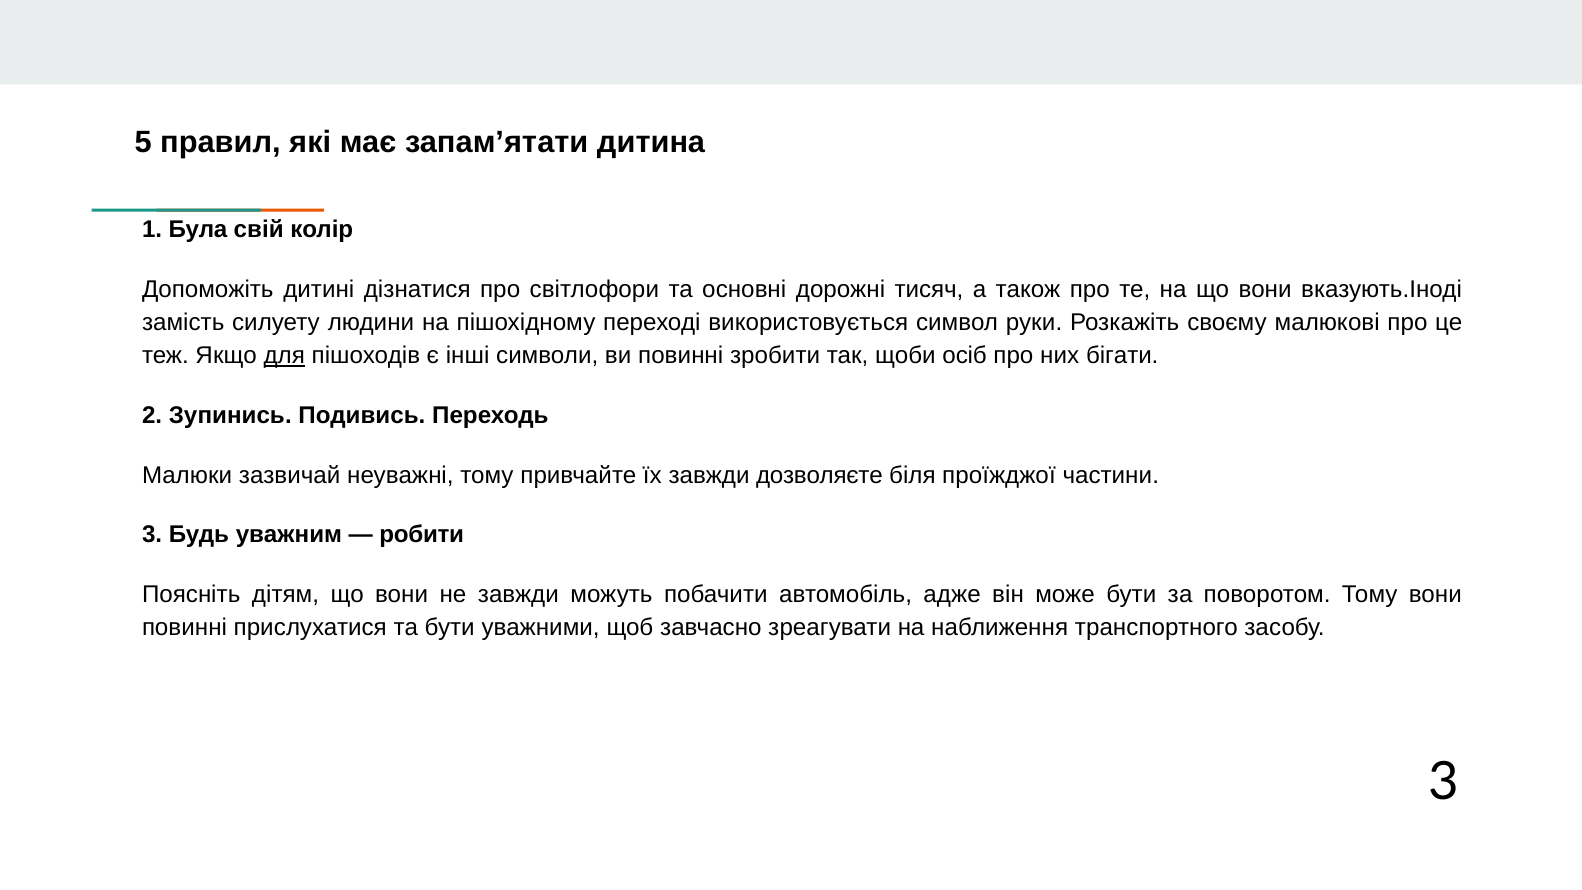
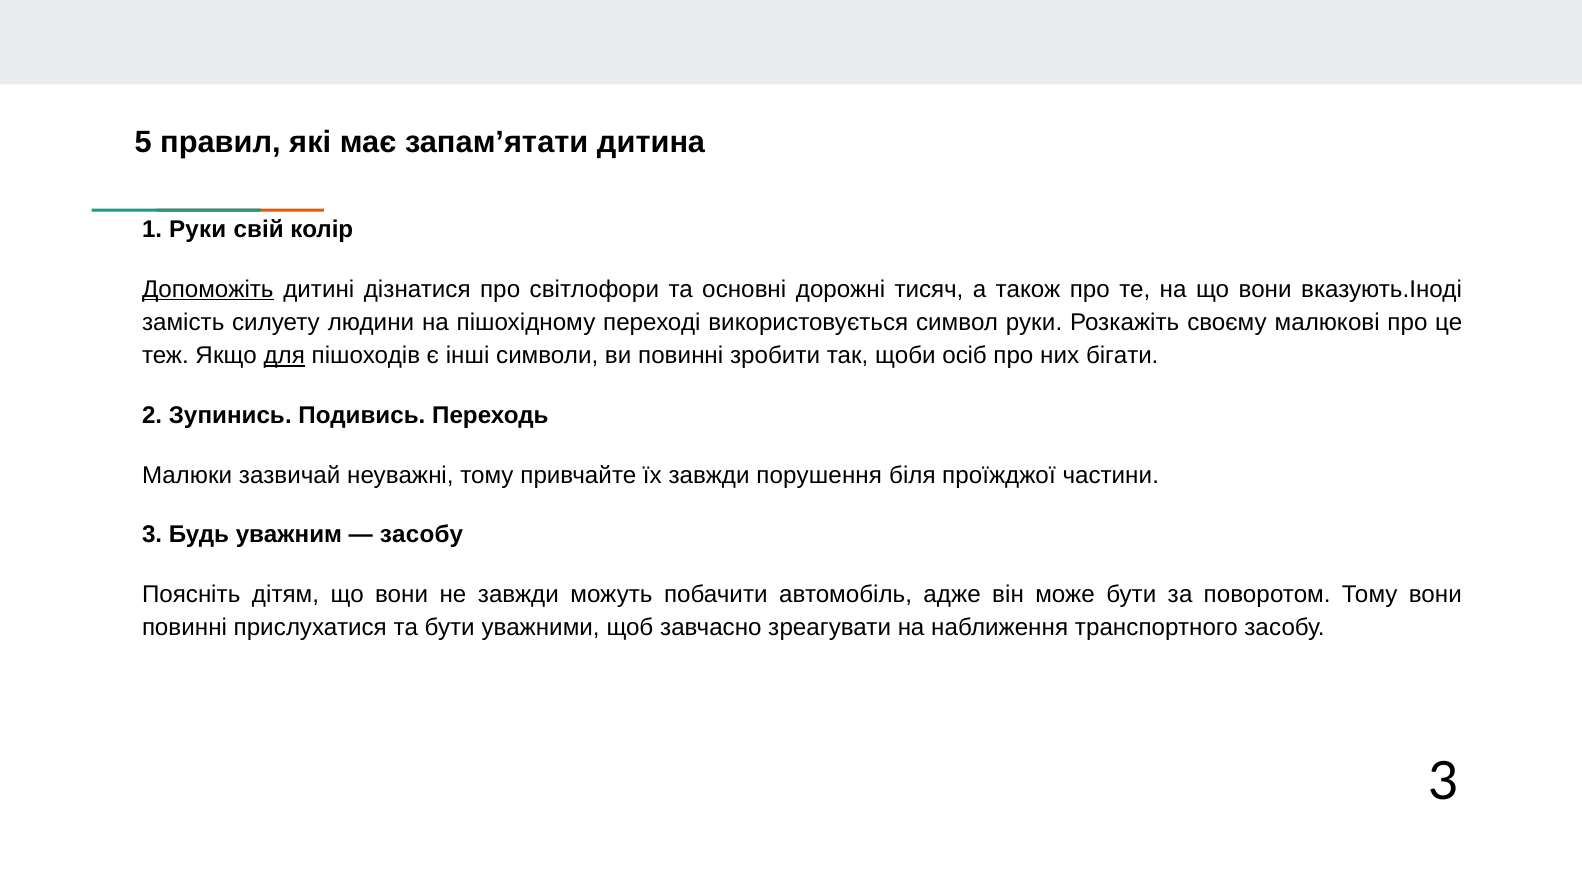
1 Була: Була -> Руки (198, 229)
Допоможіть underline: none -> present (208, 289)
дозволяєте: дозволяєте -> порушення (819, 475)
робити: робити -> засобу (421, 535)
